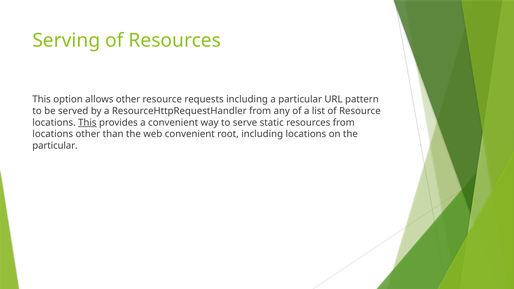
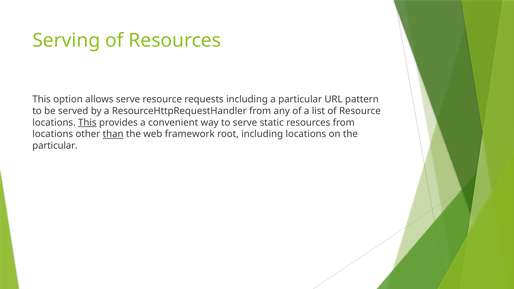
allows other: other -> serve (128, 99)
than underline: none -> present (113, 134)
web convenient: convenient -> framework (190, 134)
